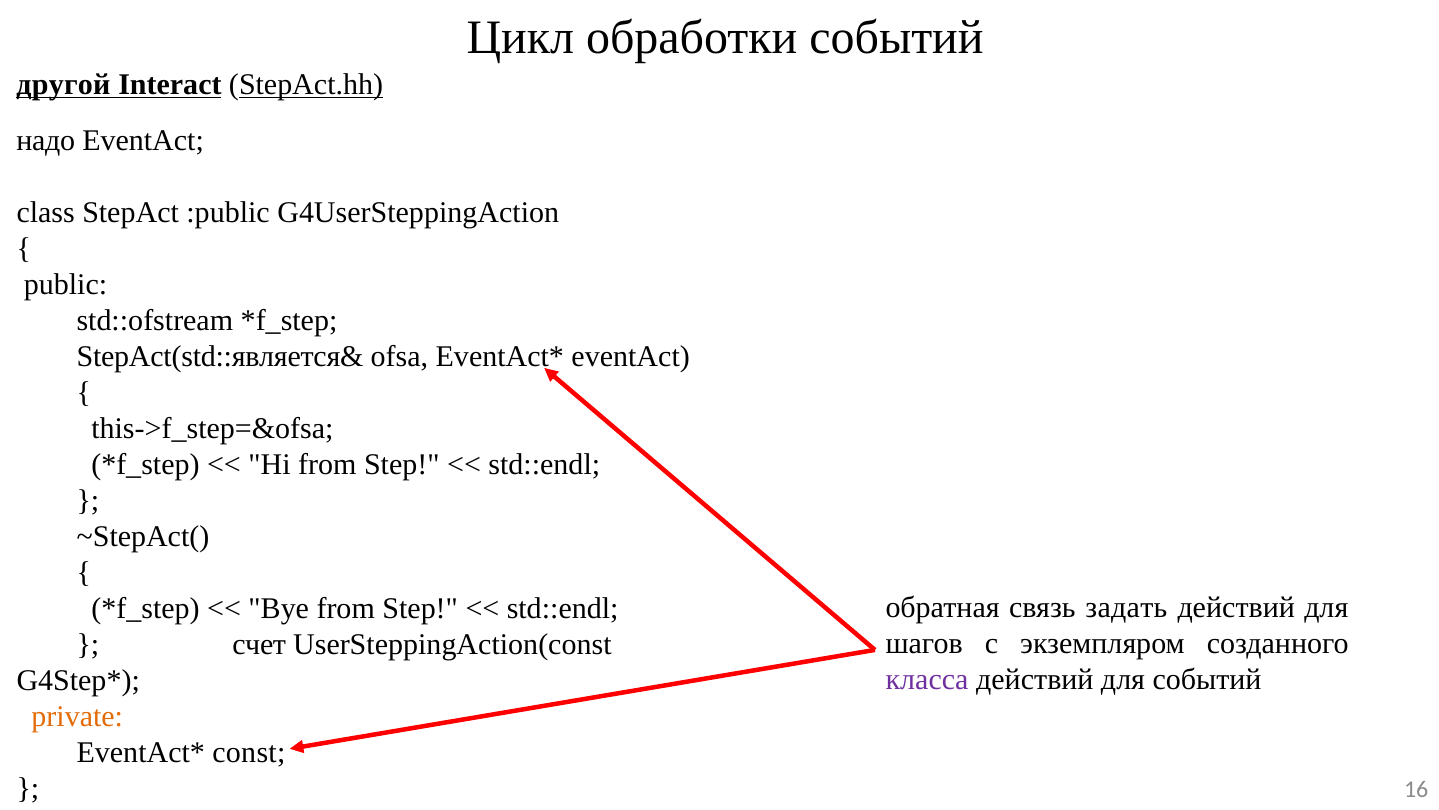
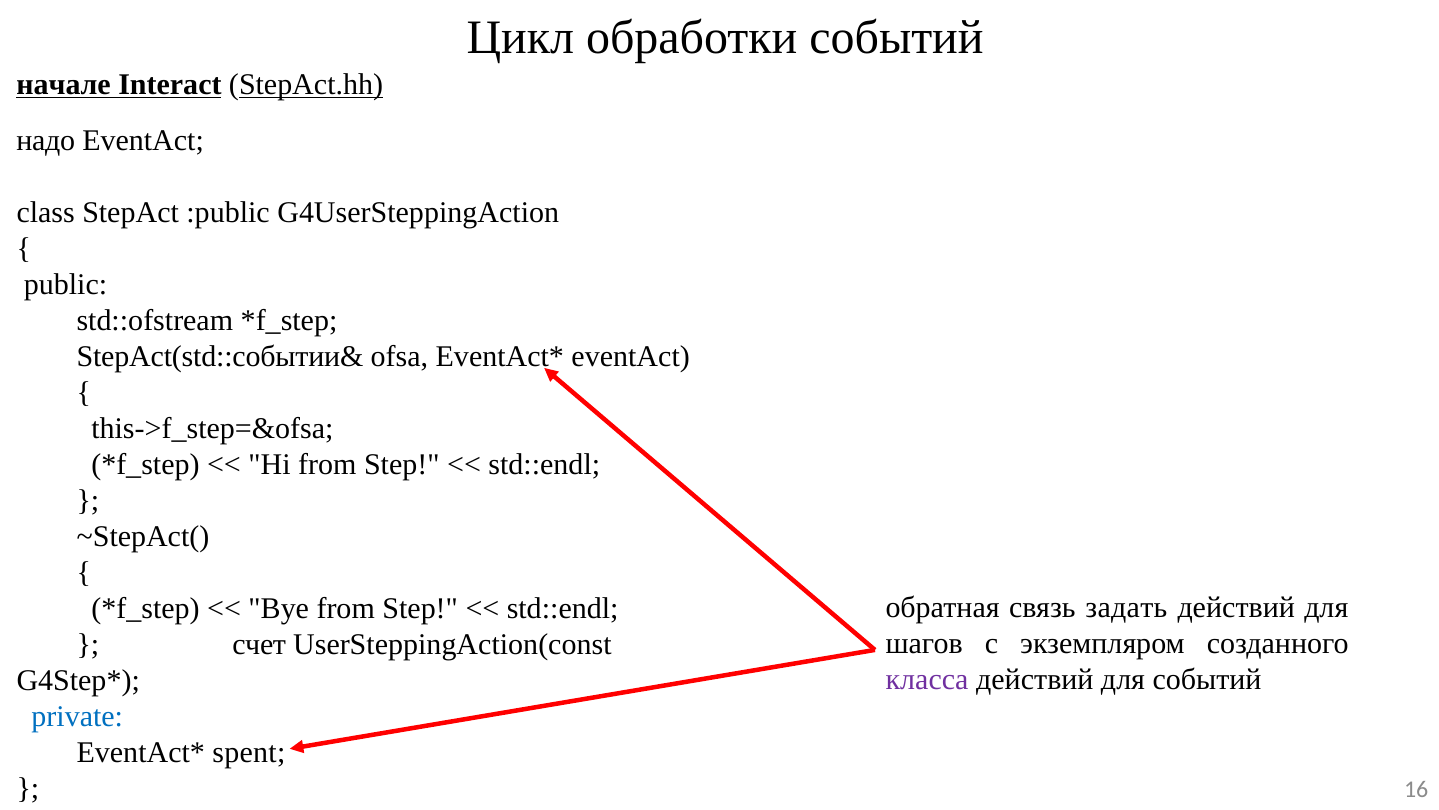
другой: другой -> начале (64, 84)
StepAct(std::является&: StepAct(std::является& -> StepAct(std::событии& (220, 356)
private colour: orange -> blue (77, 716)
const: const -> spent (249, 752)
